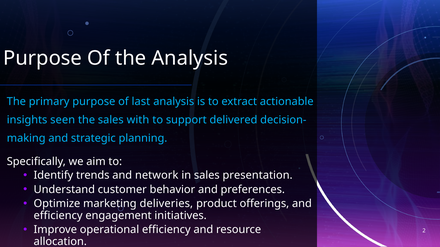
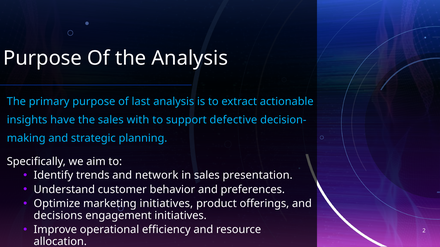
seen: seen -> have (63, 120)
delivered: delivered -> defective (233, 120)
marketing deliveries: deliveries -> initiatives (166, 204)
efficiency: efficiency -> decisions (58, 216)
